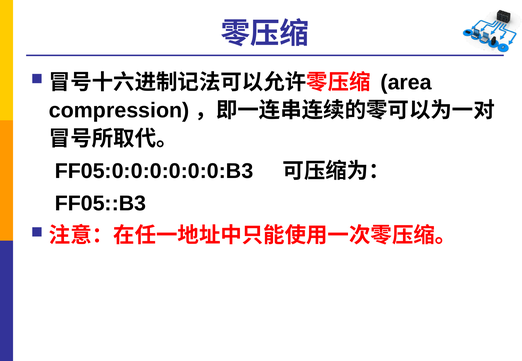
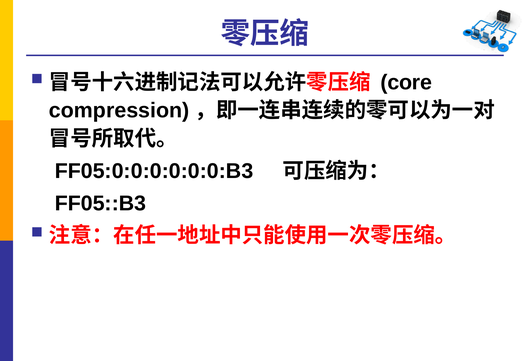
area: area -> core (406, 82)
